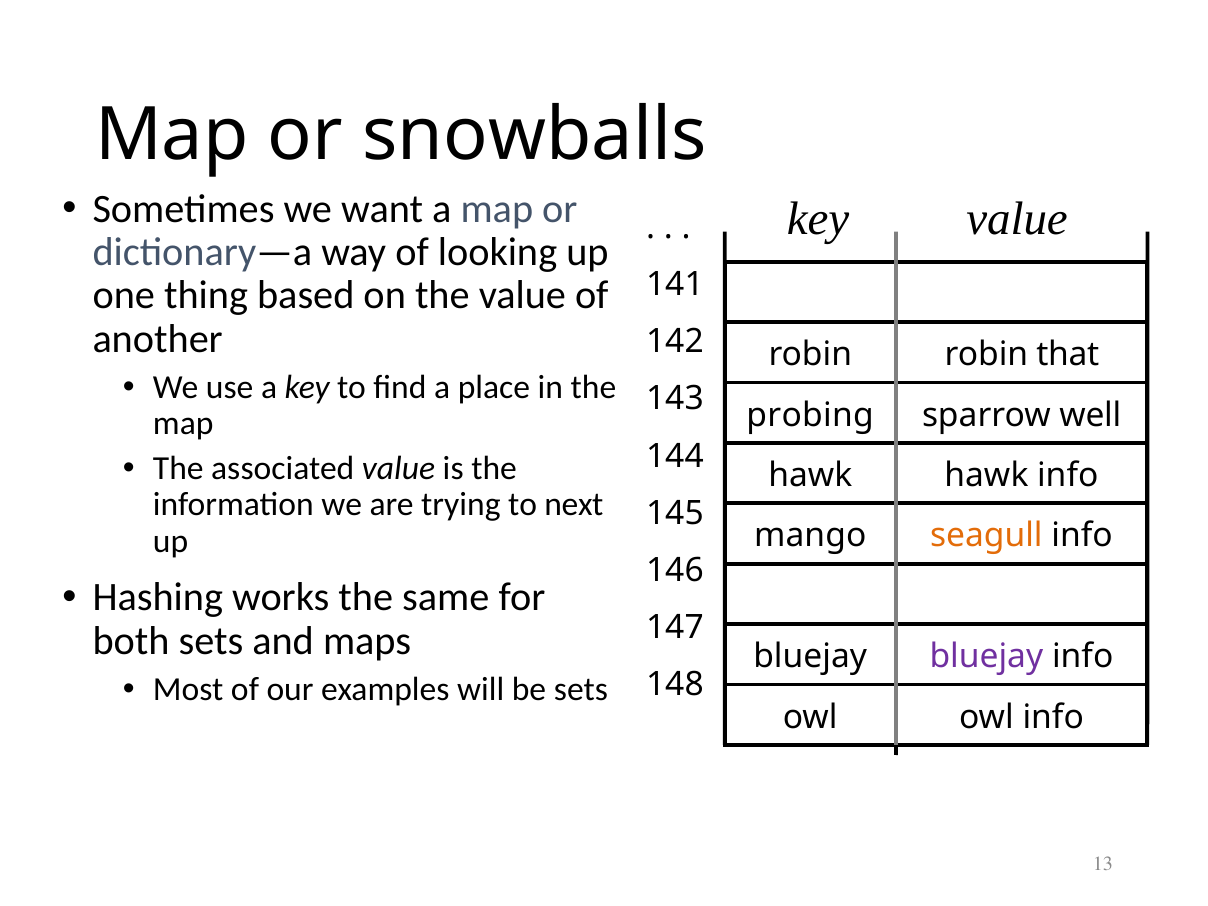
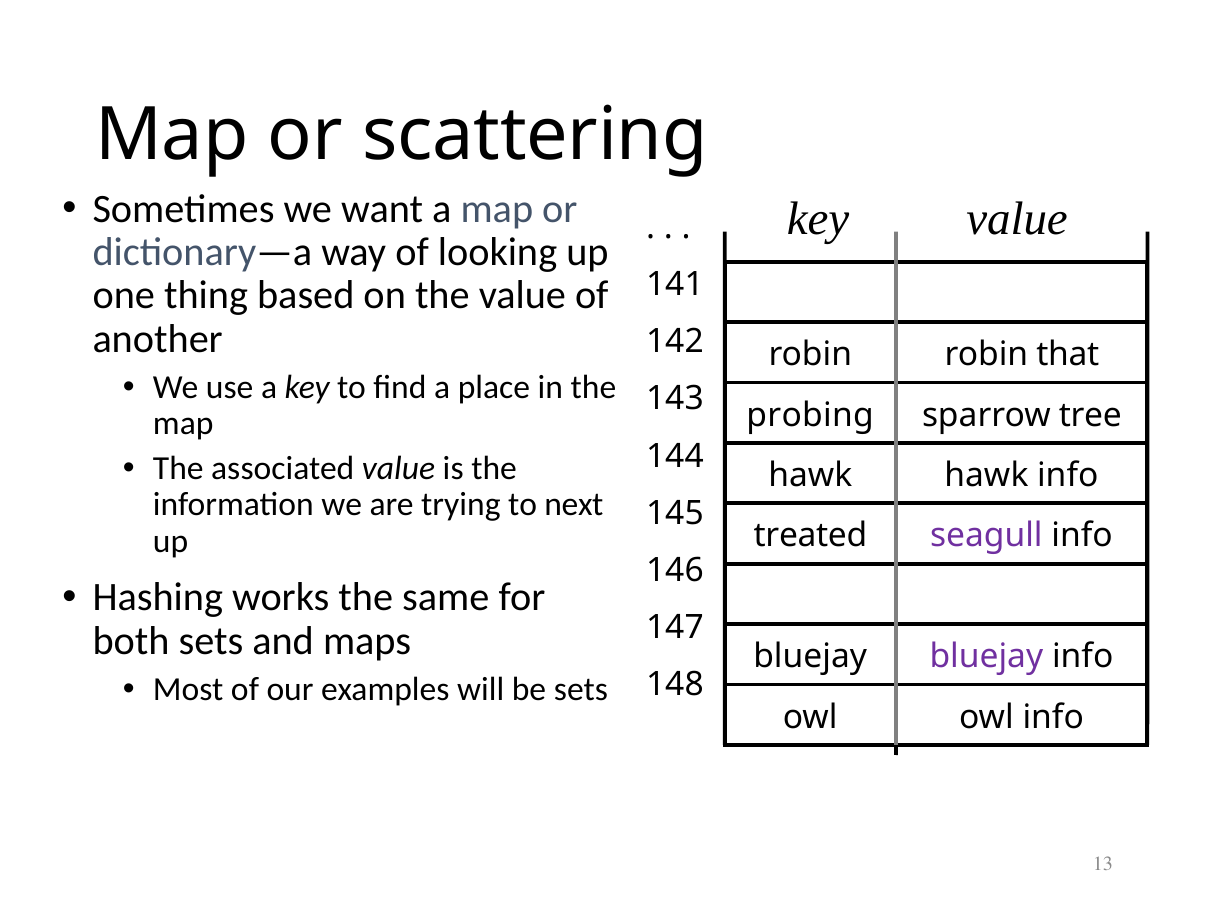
snowballs: snowballs -> scattering (535, 135)
well: well -> tree (1090, 415)
mango: mango -> treated (810, 536)
seagull colour: orange -> purple (986, 536)
